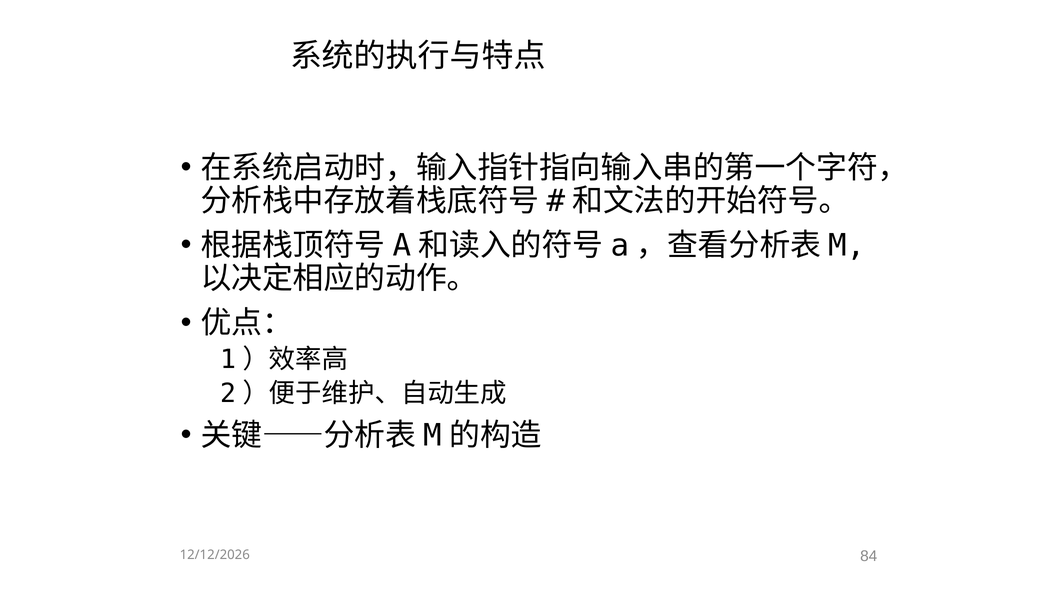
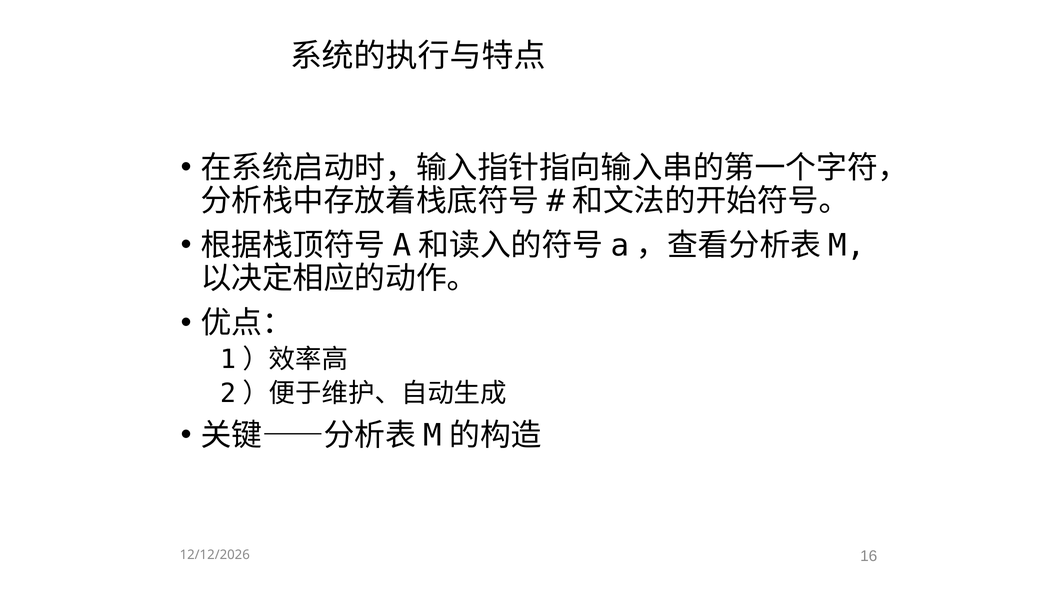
84: 84 -> 16 (869, 556)
